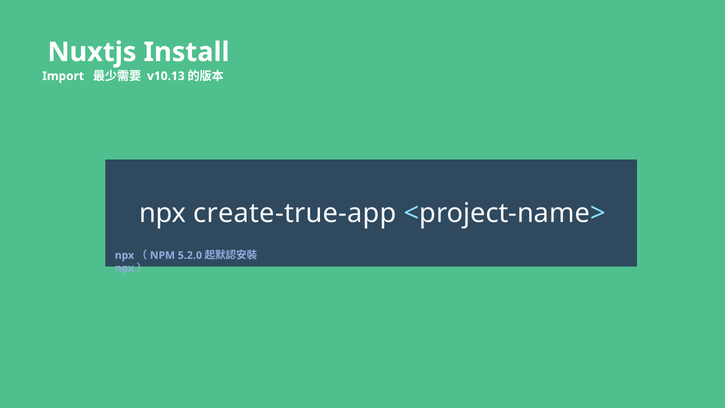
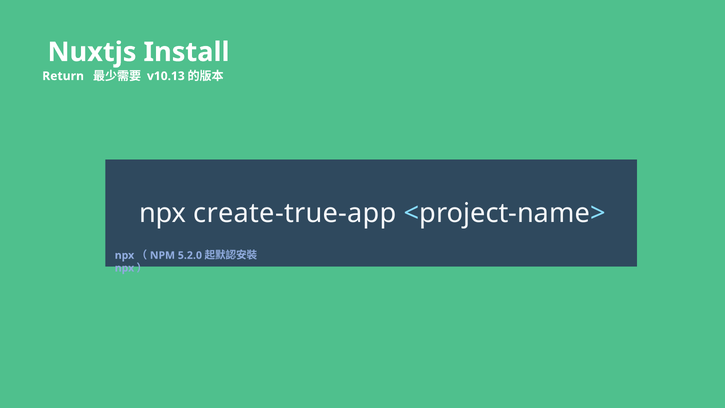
Import: Import -> Return (63, 76)
